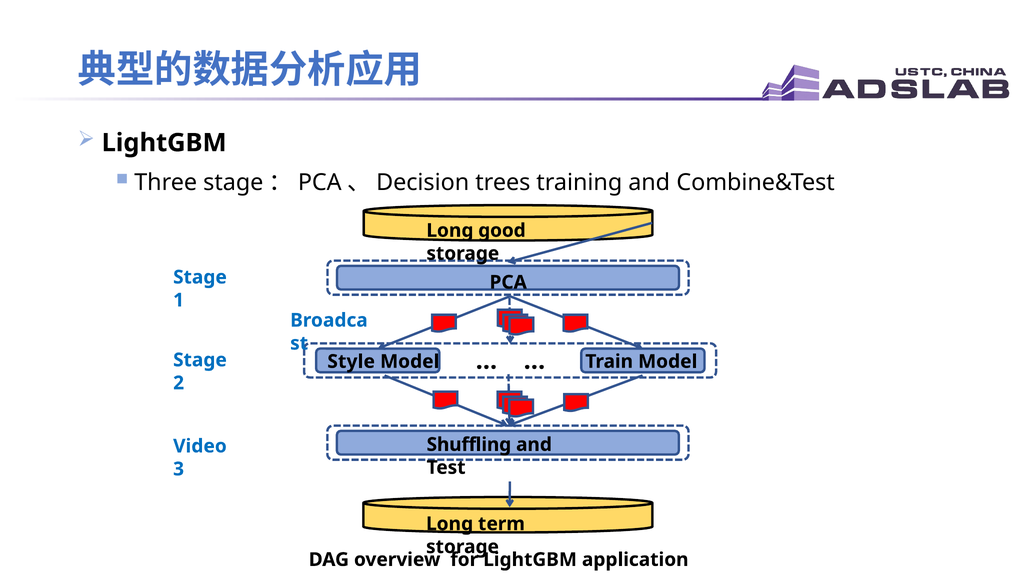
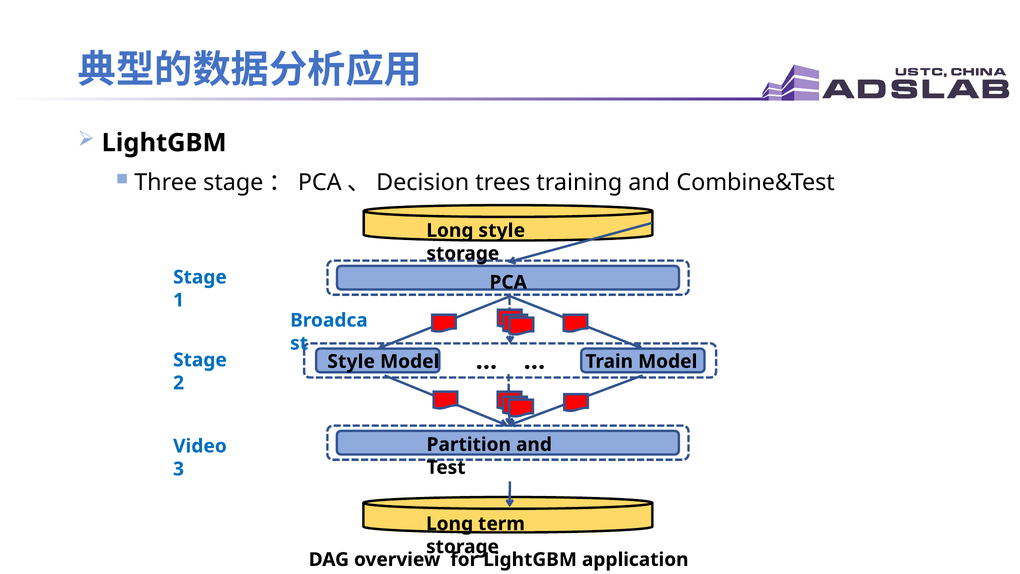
Long good: good -> style (502, 230)
Shuffling: Shuffling -> Partition (469, 444)
